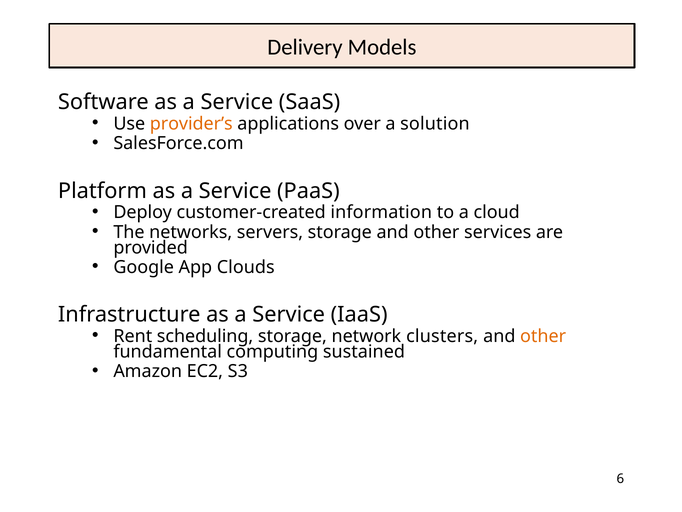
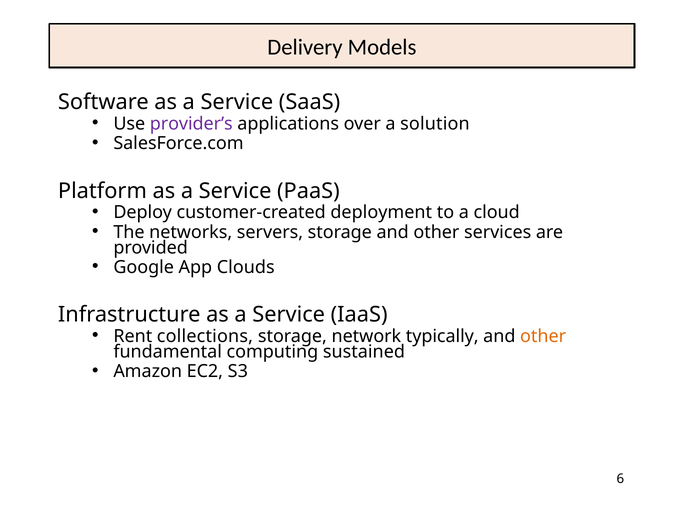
provider’s colour: orange -> purple (191, 124)
information: information -> deployment (381, 212)
scheduling: scheduling -> collections (205, 336)
clusters: clusters -> typically (442, 336)
